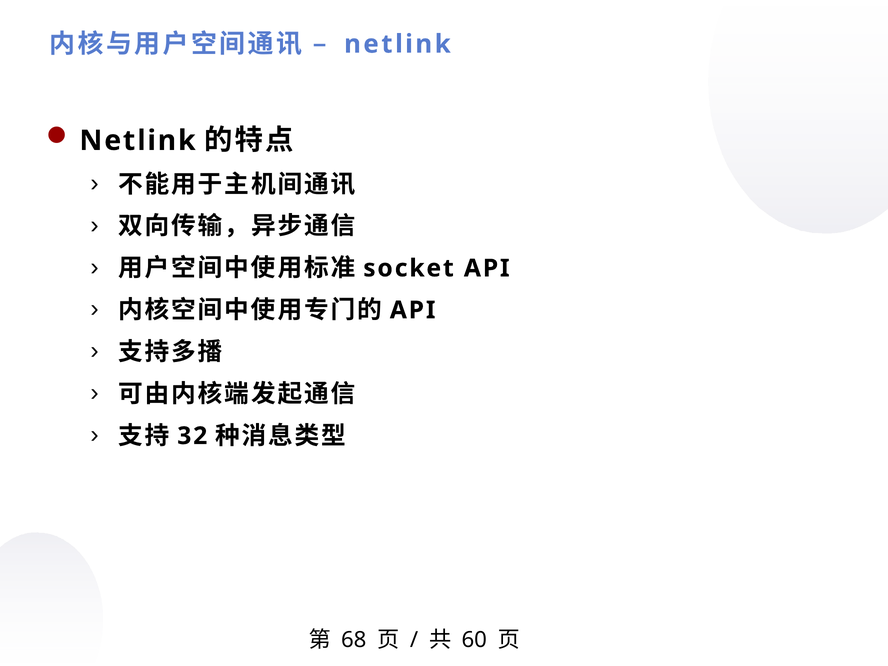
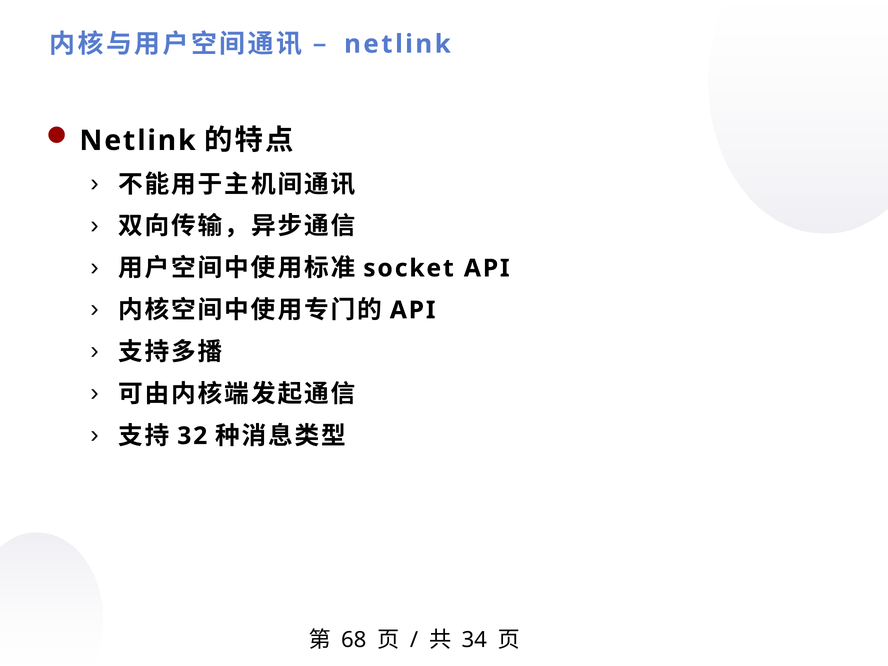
60: 60 -> 34 (474, 640)
